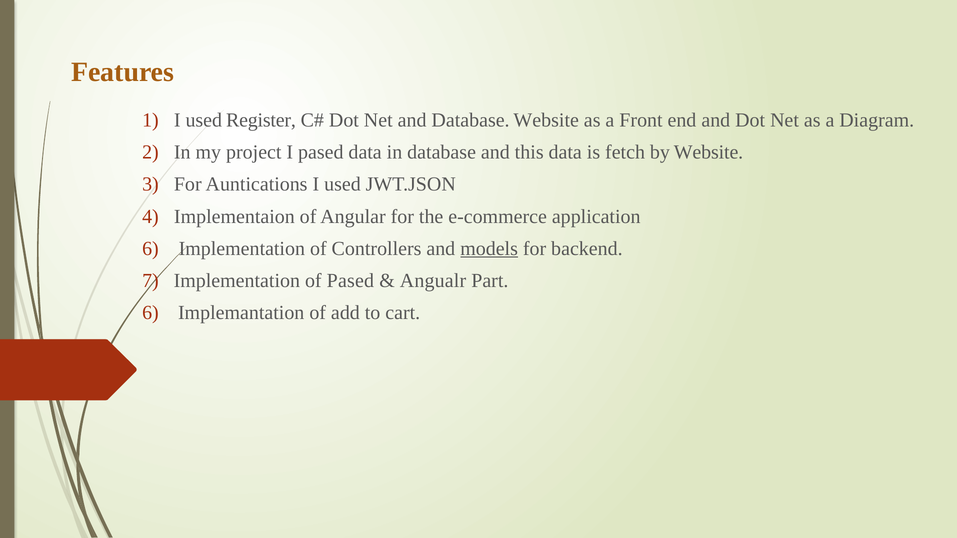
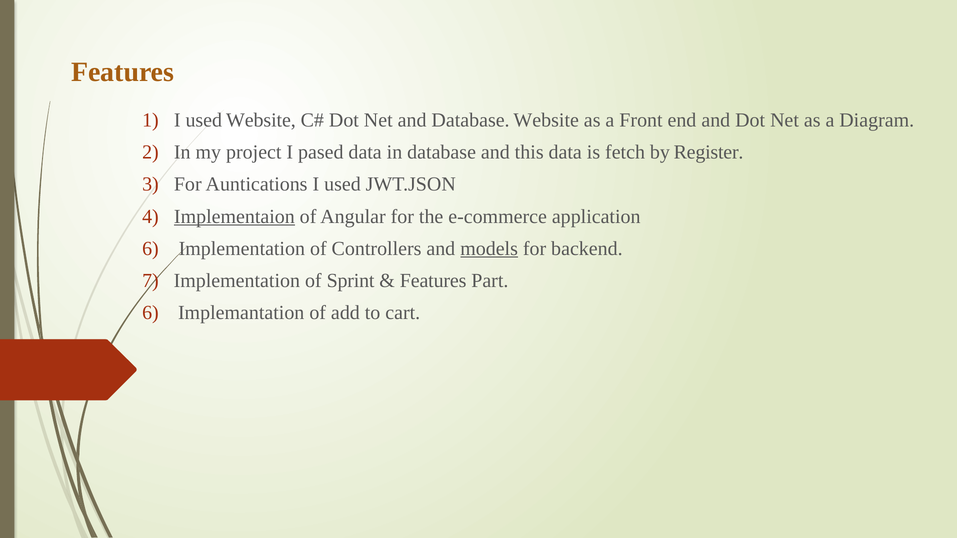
used Register: Register -> Website (261, 120)
by Website: Website -> Register (709, 152)
Implementaion underline: none -> present (234, 217)
of Pased: Pased -> Sprint (351, 281)
Angualr: Angualr -> Features (433, 281)
